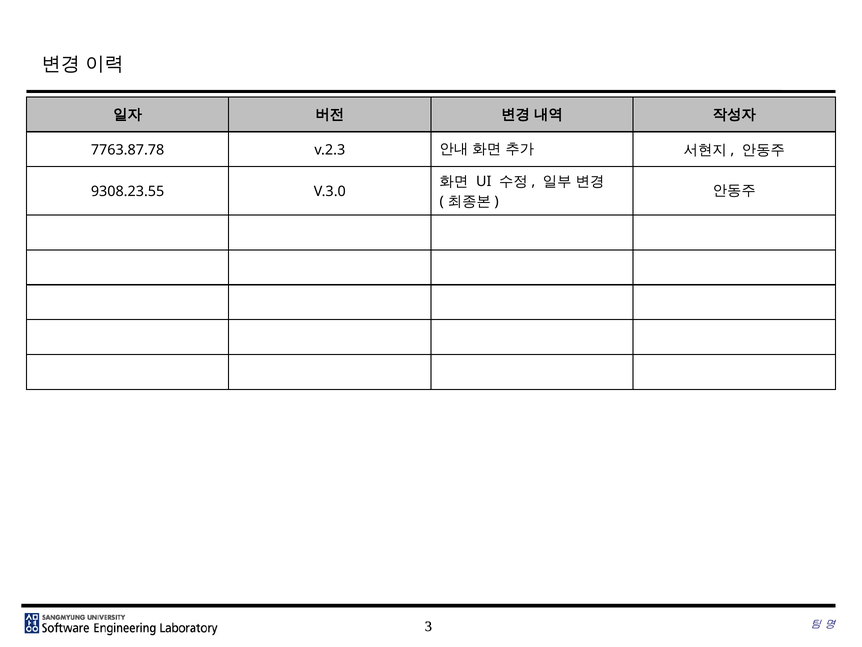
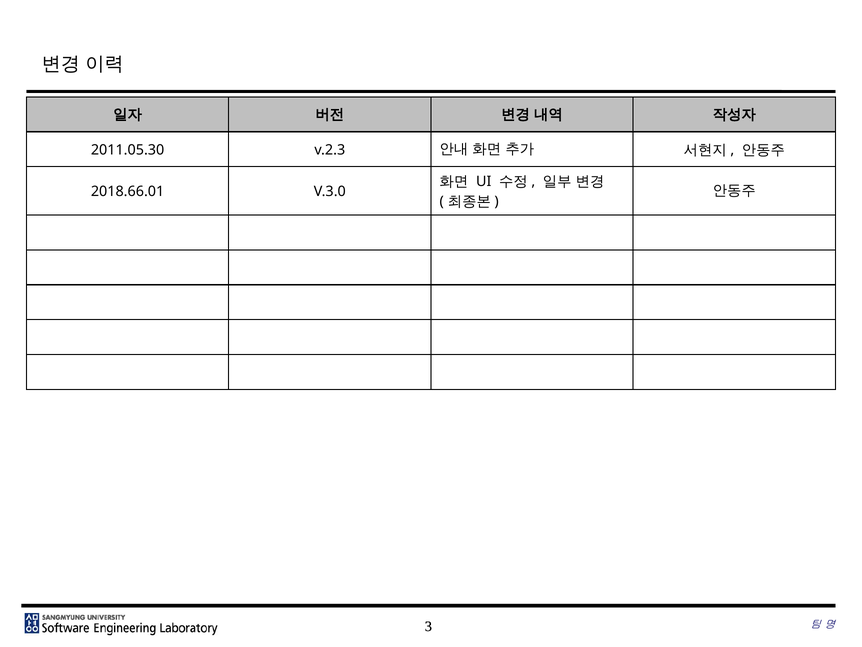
7763.87.78: 7763.87.78 -> 2011.05.30 (128, 150)
9308.23.55: 9308.23.55 -> 2018.66.01 (128, 191)
